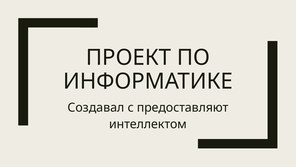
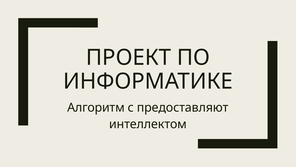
Создавал: Создавал -> Алгоритм (96, 107)
